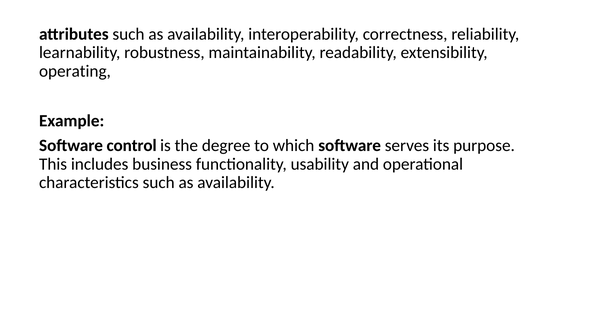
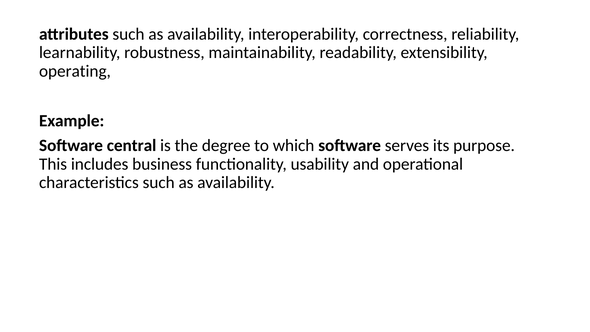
control: control -> central (132, 145)
